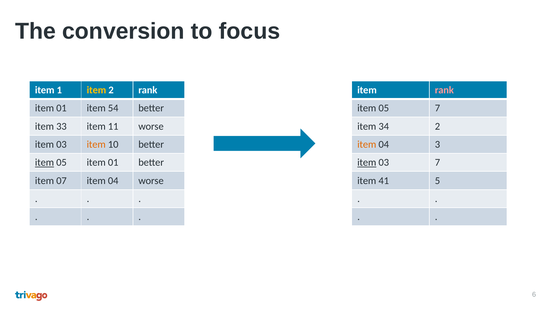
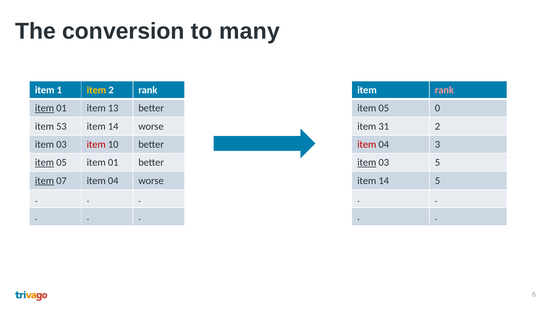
focus: focus -> many (249, 31)
item underline: none -> present (44, 108)
54: 54 -> 13 (113, 108)
05 7: 7 -> 0 (437, 108)
33: 33 -> 53 (61, 126)
11: 11 -> 14 (113, 126)
34: 34 -> 31 (384, 126)
item colour: orange -> red (96, 144)
item colour: orange -> red (367, 144)
03 7: 7 -> 5 (437, 163)
item underline: none -> present (44, 181)
41: 41 -> 14 (384, 181)
